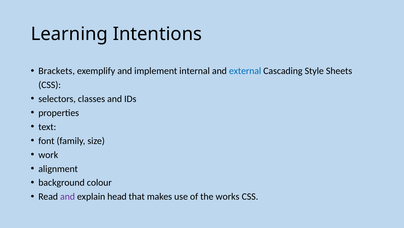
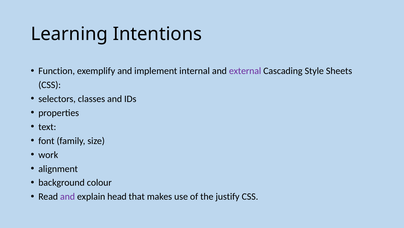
Brackets: Brackets -> Function (57, 71)
external colour: blue -> purple (245, 71)
works: works -> justify (228, 196)
